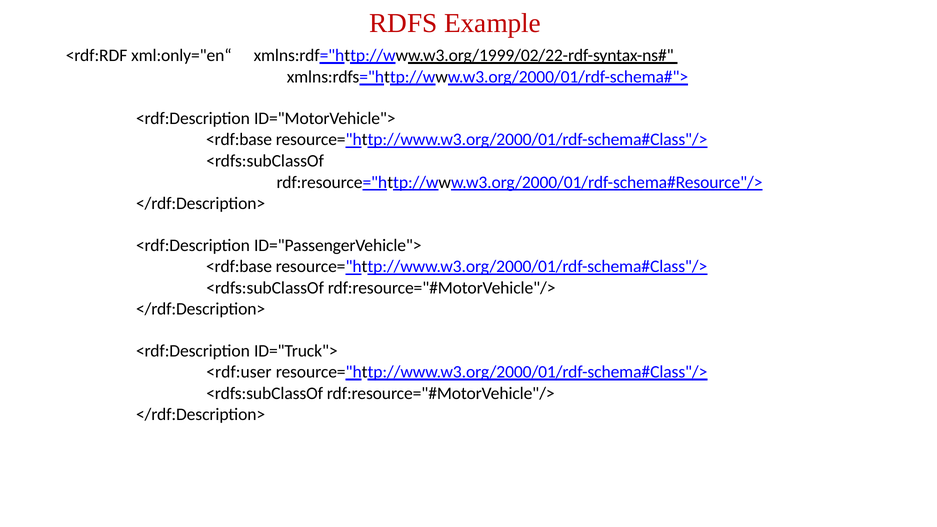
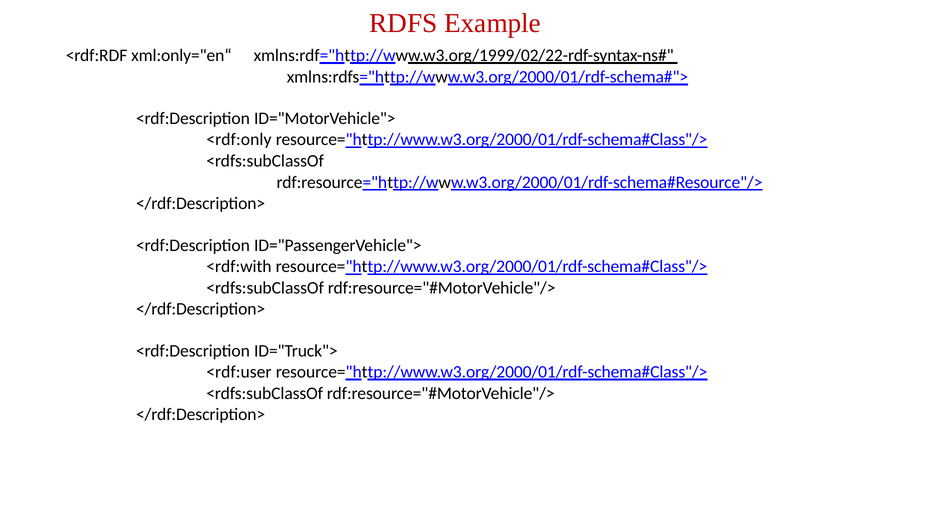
<rdf:base: <rdf:base -> <rdf:only (239, 140)
<rdf:base: <rdf:base -> <rdf:with (239, 267)
